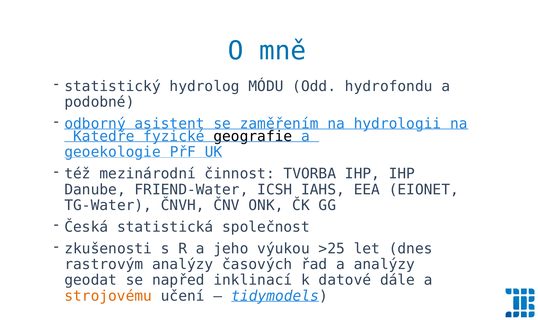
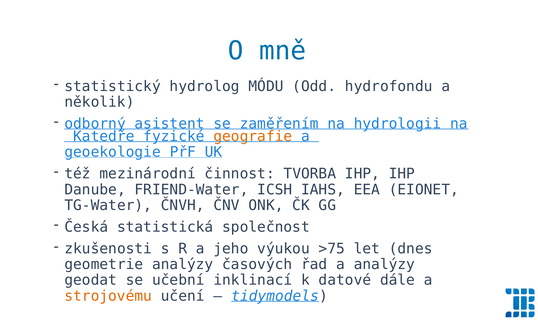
podobné: podobné -> několik (99, 102)
geografie colour: black -> orange (253, 136)
>25: >25 -> >75 (332, 249)
rastrovým: rastrovým -> geometrie (104, 265)
napřed: napřed -> učební (178, 280)
